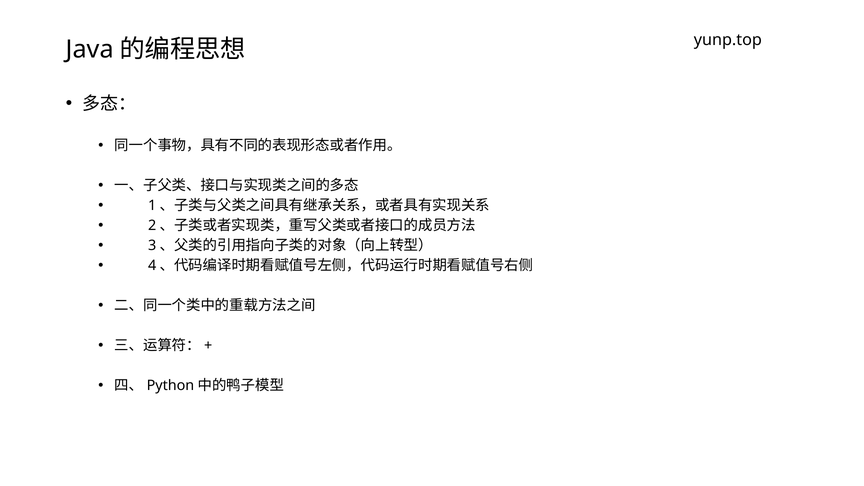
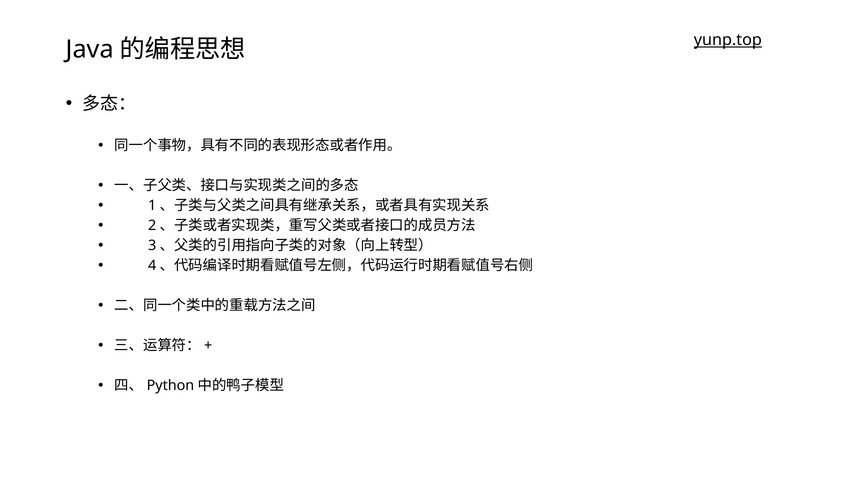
yunp.top underline: none -> present (728, 40)
